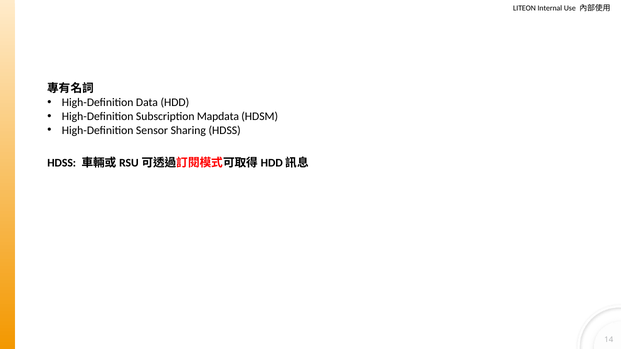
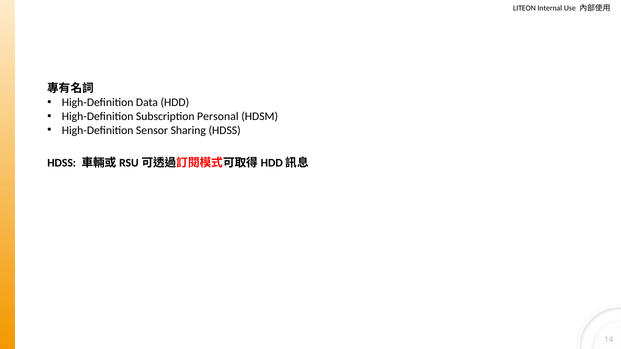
Mapdata: Mapdata -> Personal (218, 116)
